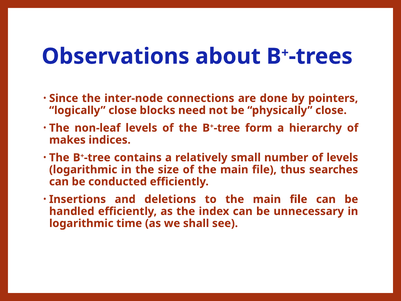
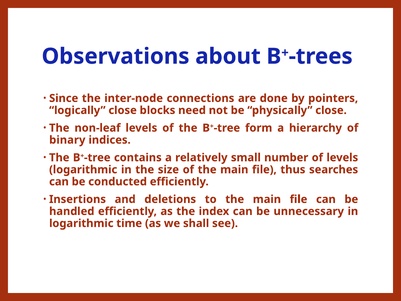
makes: makes -> binary (67, 140)
